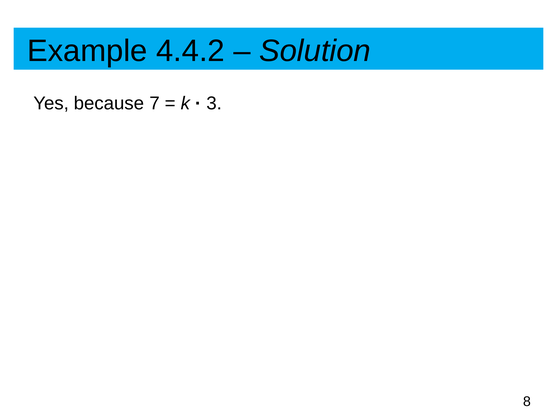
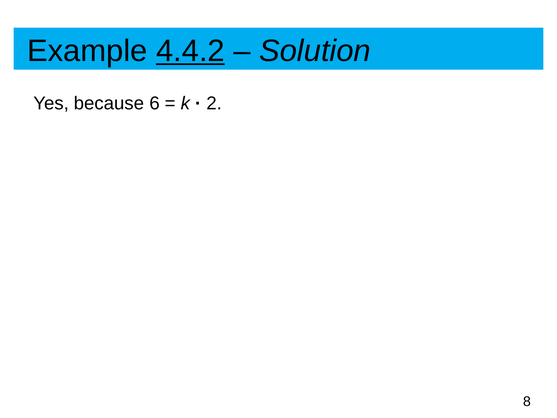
4.4.2 underline: none -> present (190, 51)
7: 7 -> 6 (155, 103)
3: 3 -> 2 (214, 103)
